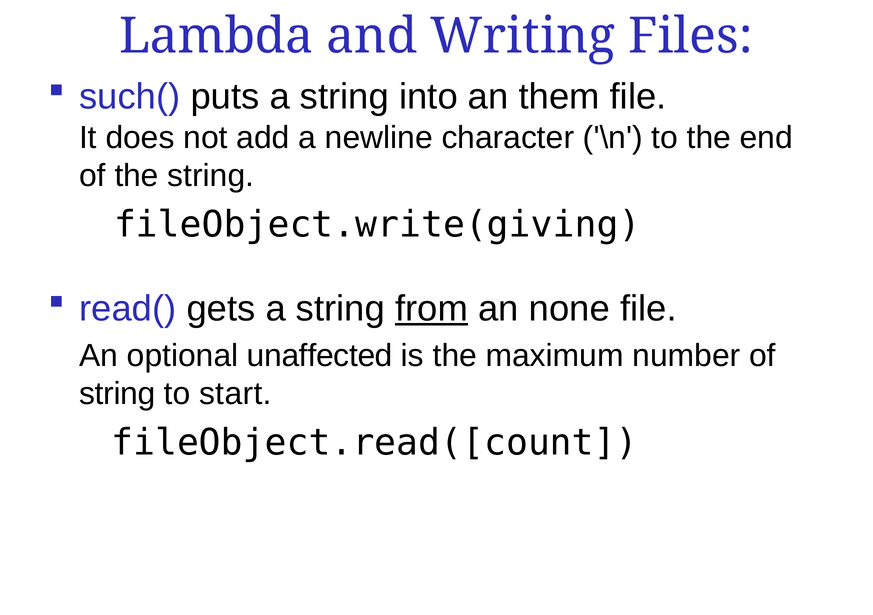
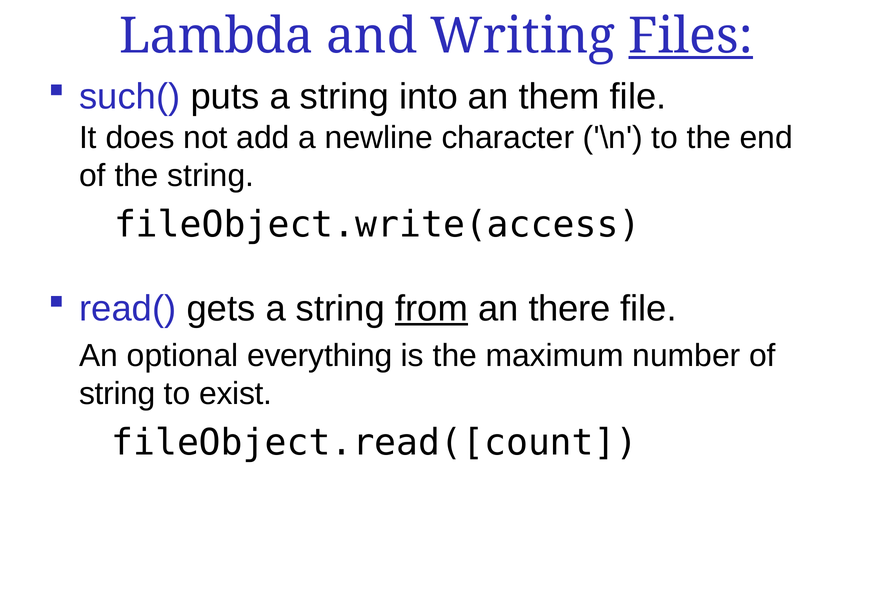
Files underline: none -> present (691, 36)
fileObject.write(giving: fileObject.write(giving -> fileObject.write(access (377, 224)
none: none -> there (569, 308)
unaffected: unaffected -> everything (320, 356)
start: start -> exist (236, 394)
